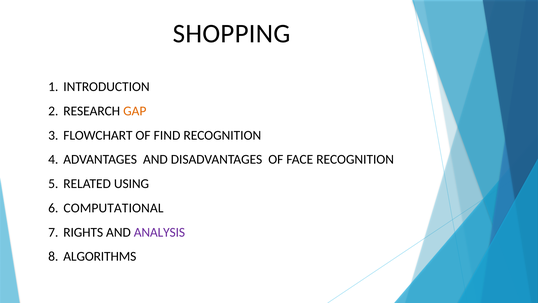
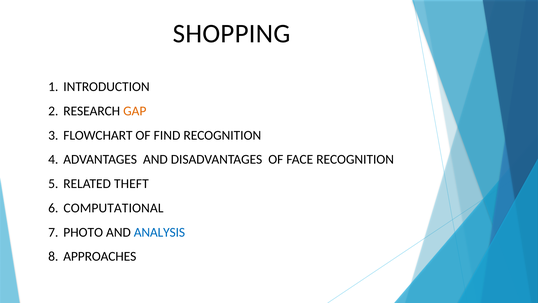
USING: USING -> THEFT (131, 184)
RIGHTS: RIGHTS -> PHOTO (83, 232)
ANALYSIS colour: purple -> blue (159, 232)
ALGORITHMS: ALGORITHMS -> APPROACHES (100, 256)
